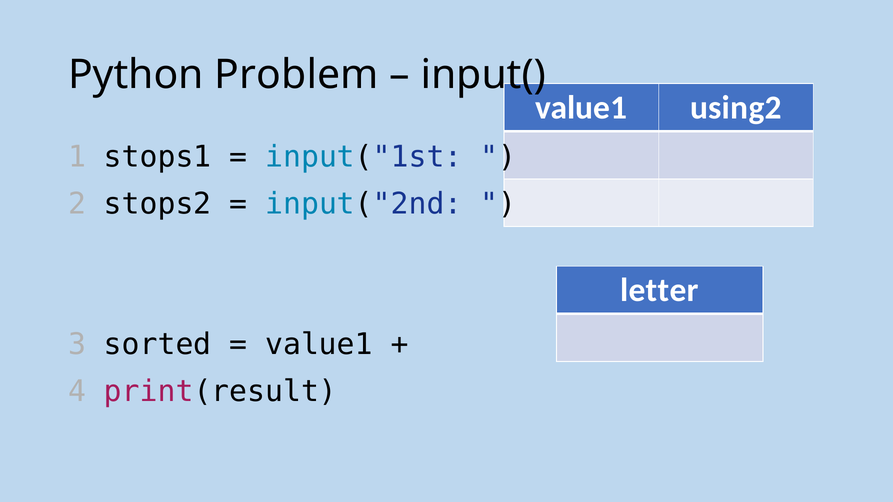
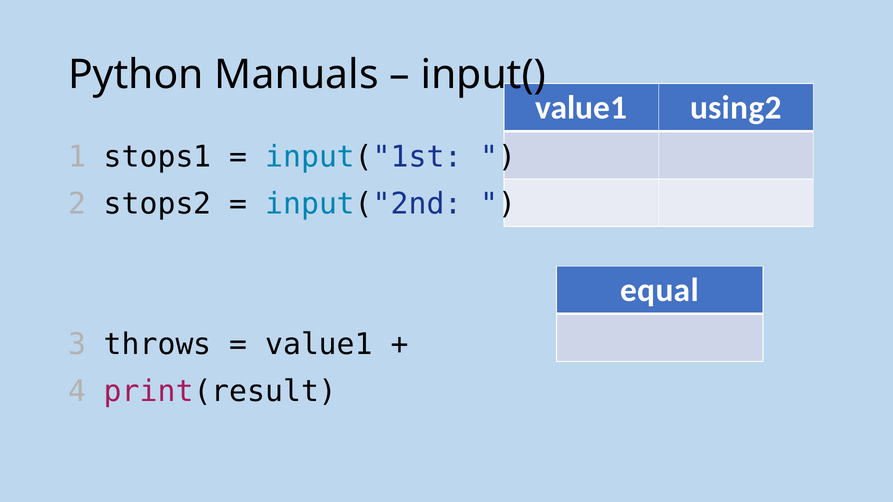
Problem: Problem -> Manuals (297, 75)
letter: letter -> equal (660, 291)
sorted: sorted -> throws (158, 345)
